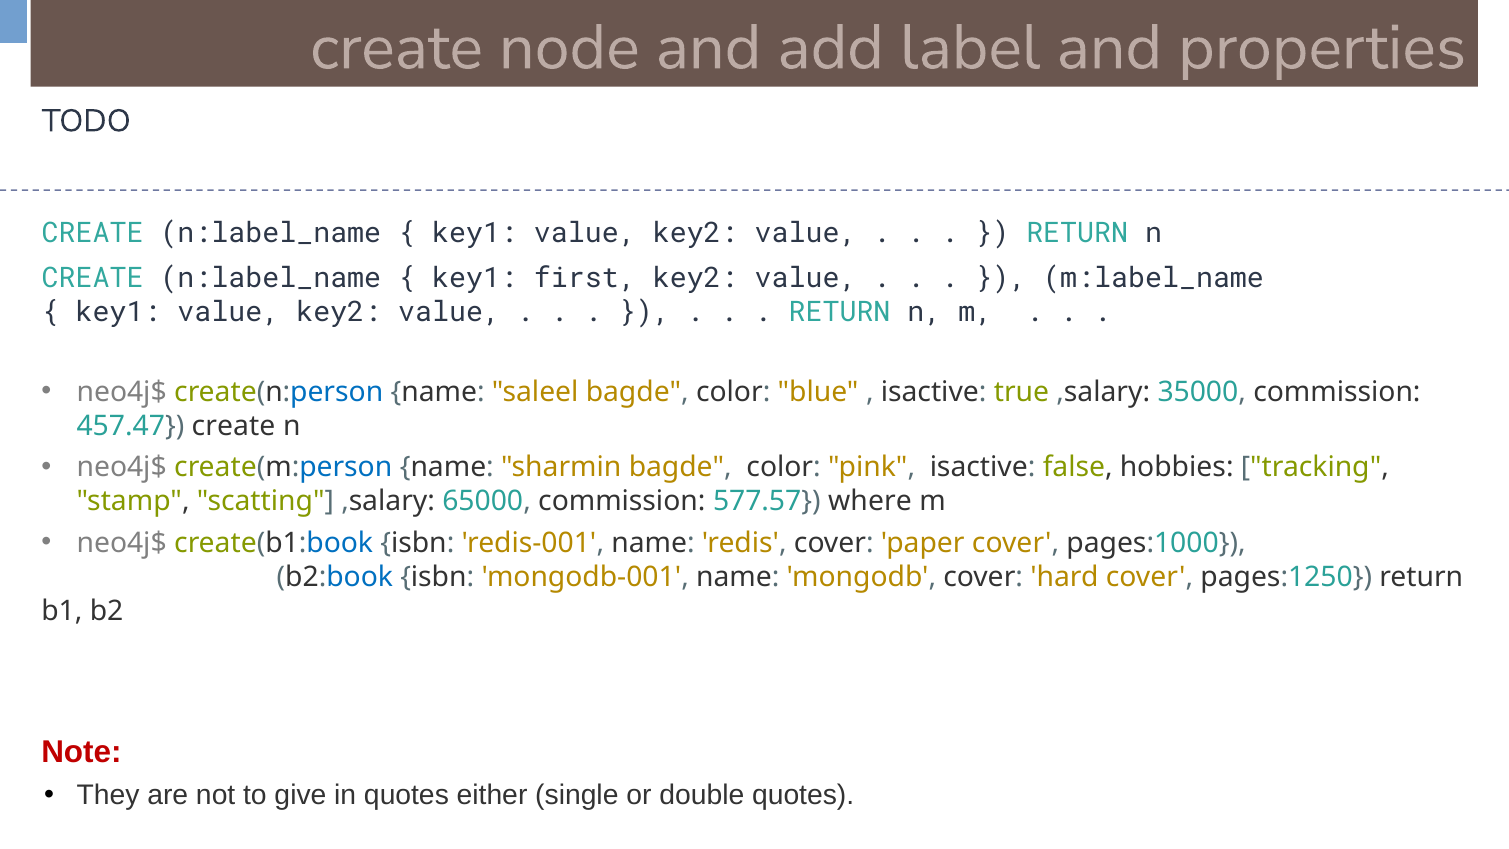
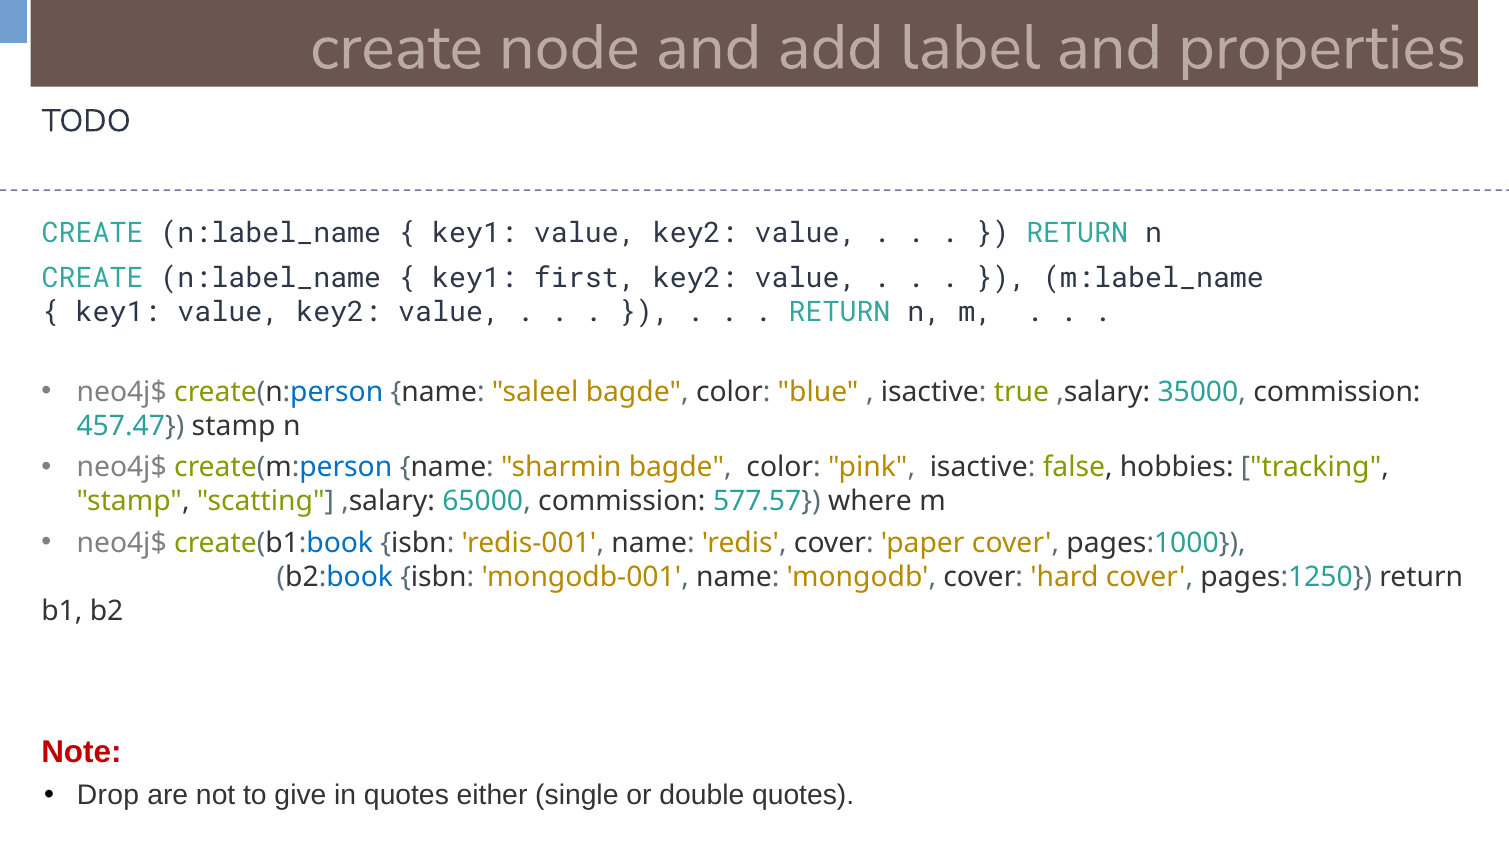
457.47 create: create -> stamp (234, 426)
They: They -> Drop (108, 795)
